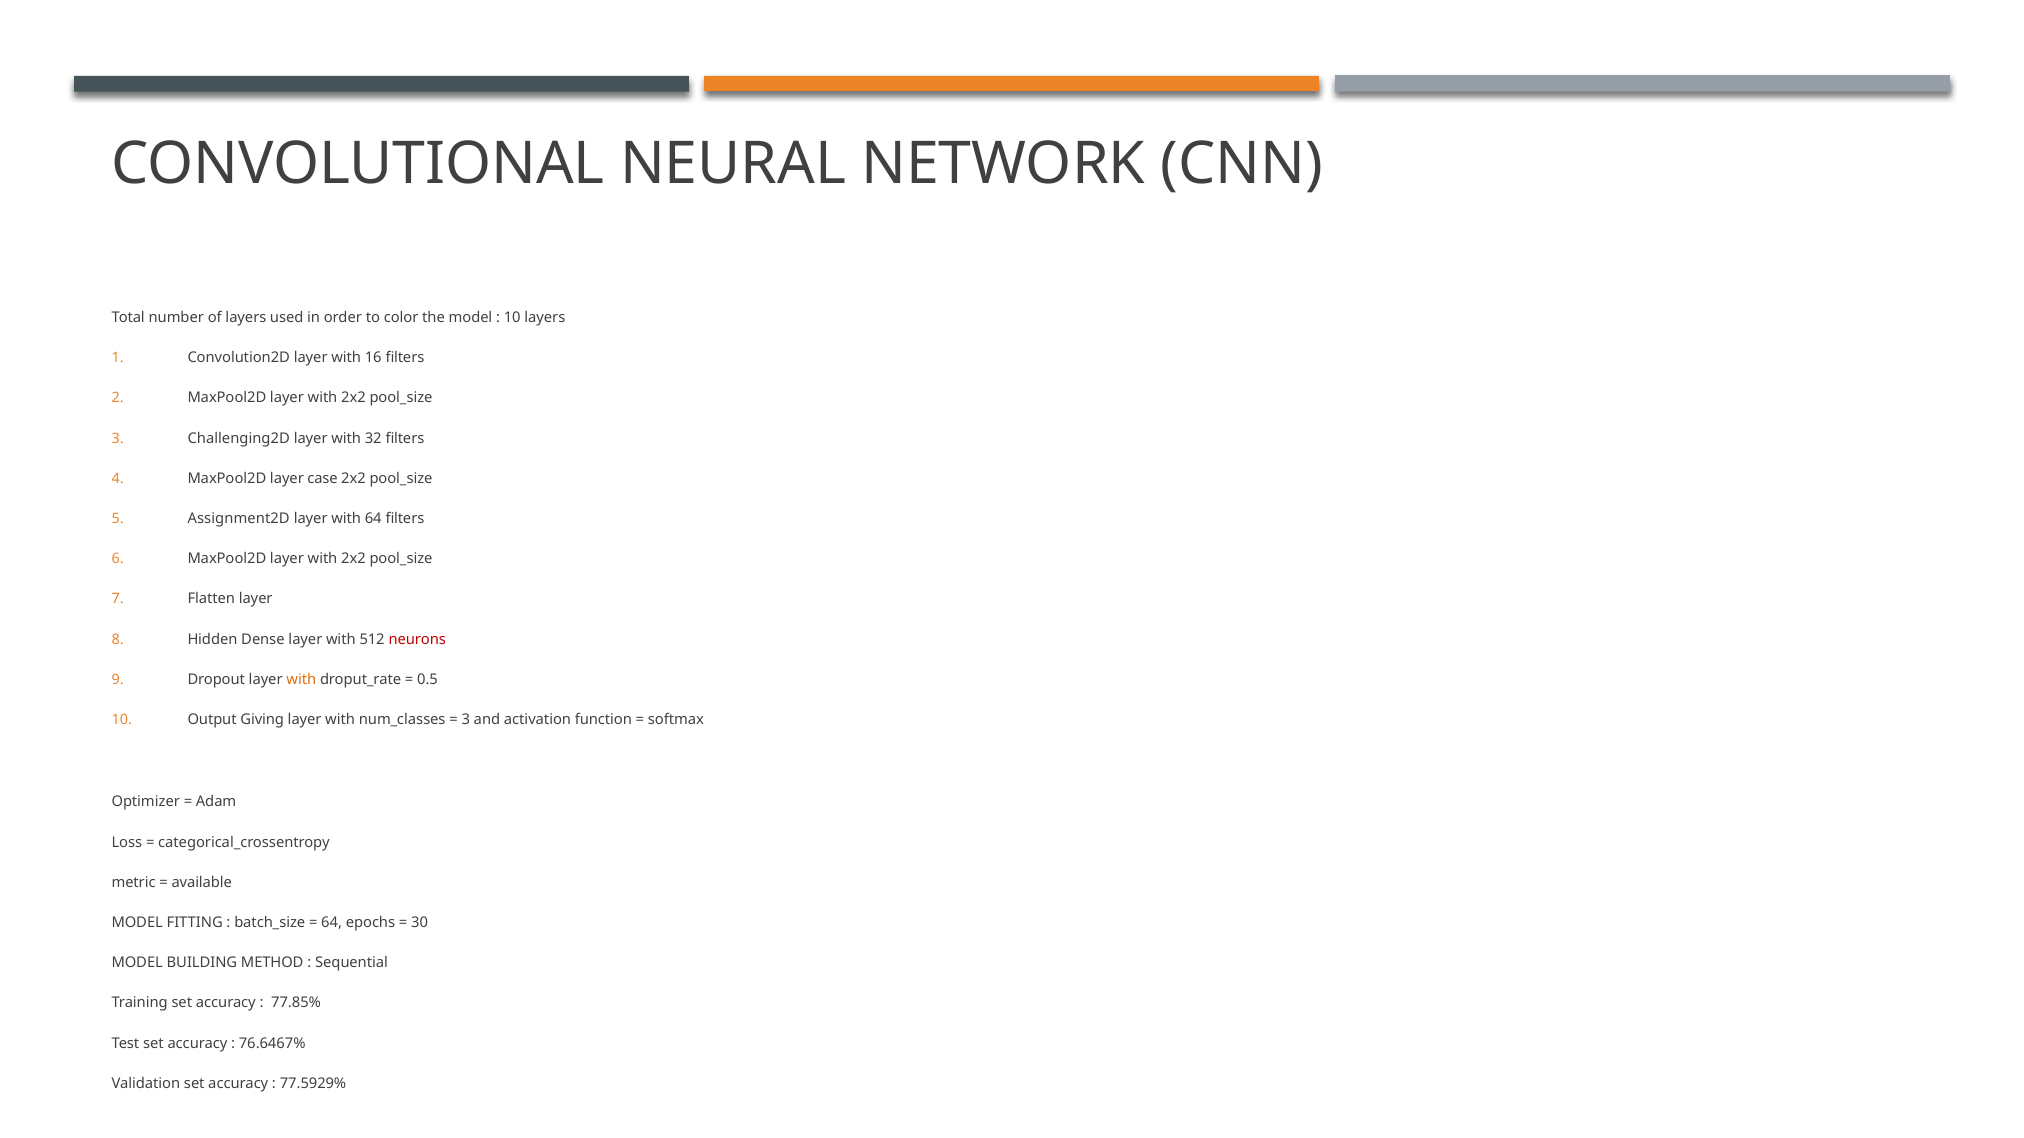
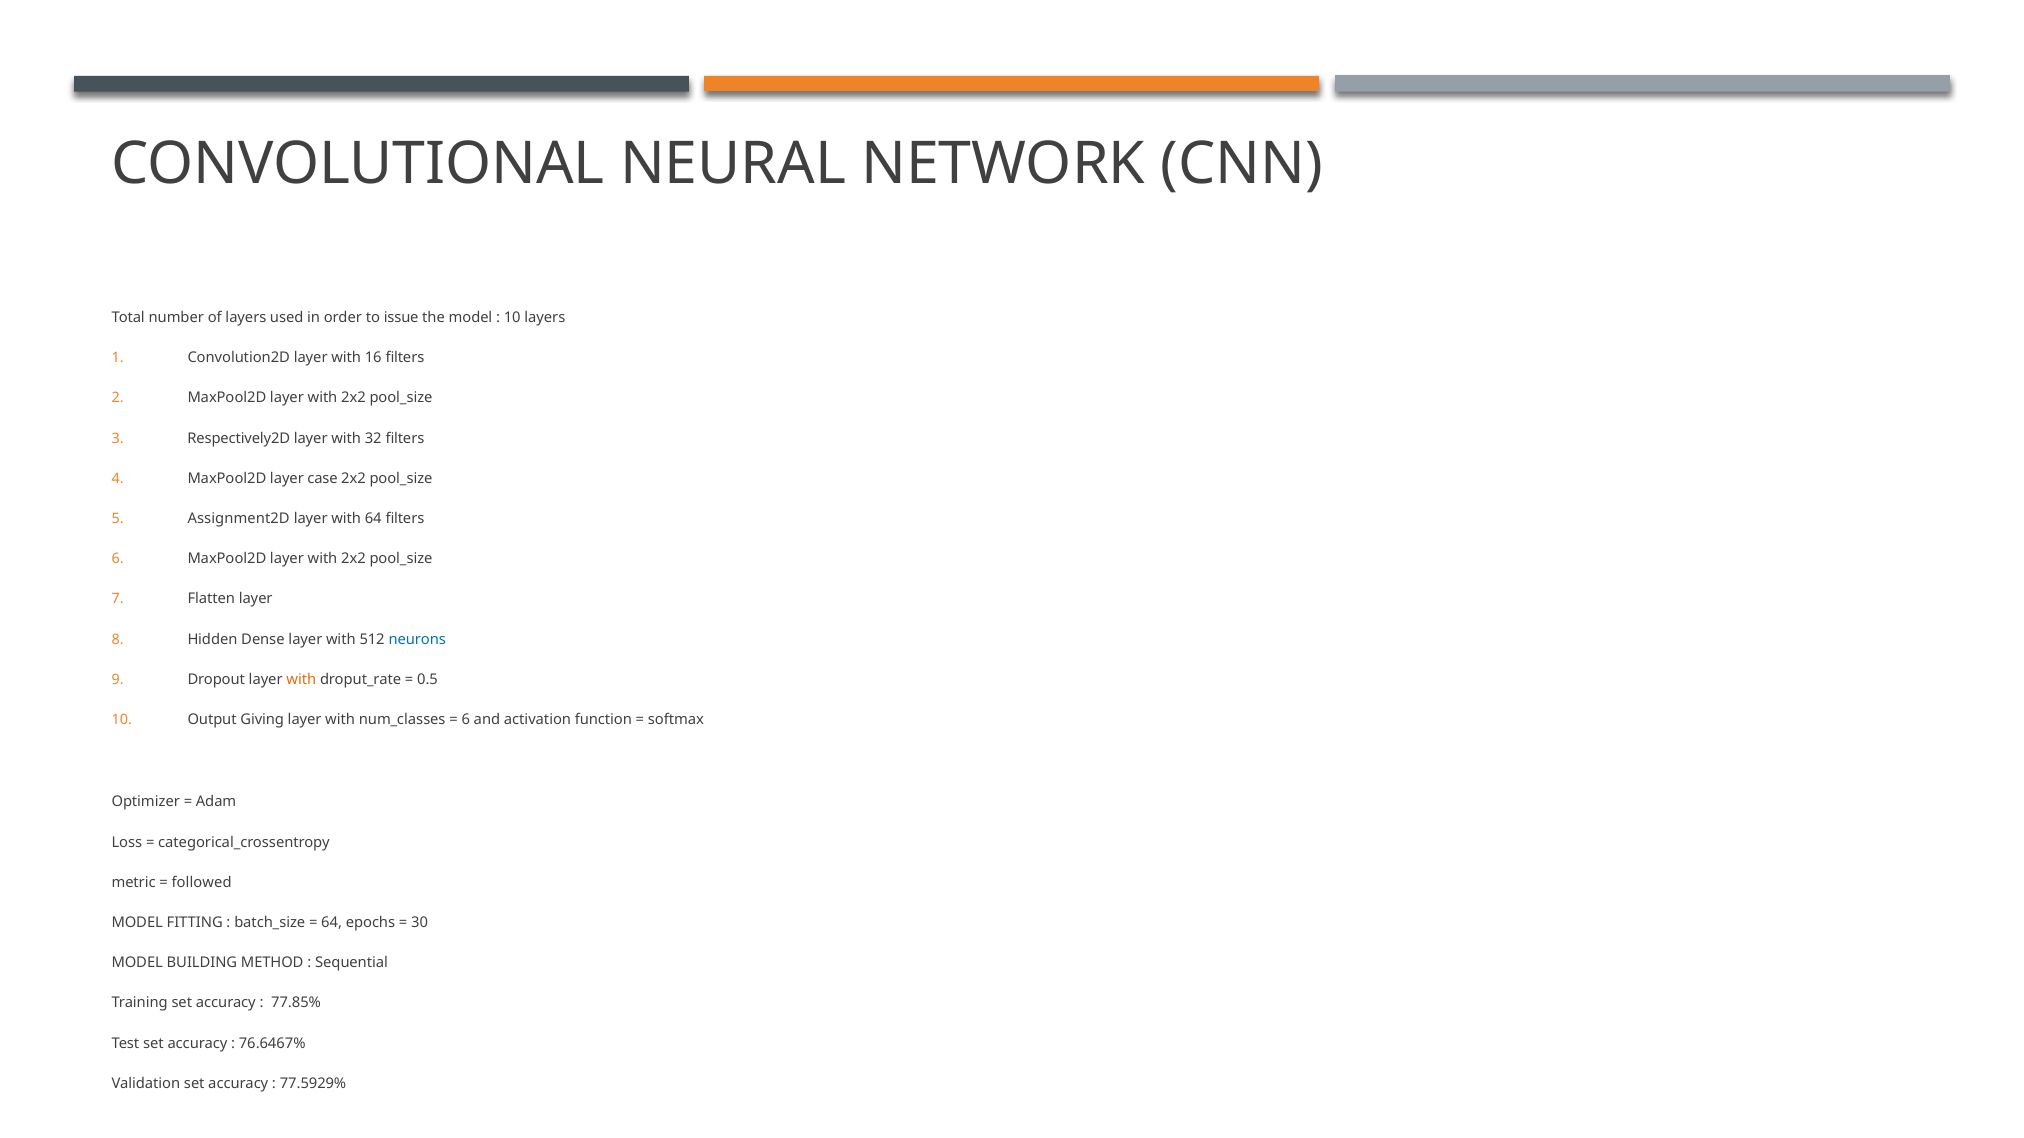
color: color -> issue (401, 318)
Challenging2D: Challenging2D -> Respectively2D (239, 438)
neurons colour: red -> blue (417, 640)
3: 3 -> 6 (466, 720)
available: available -> followed (202, 883)
